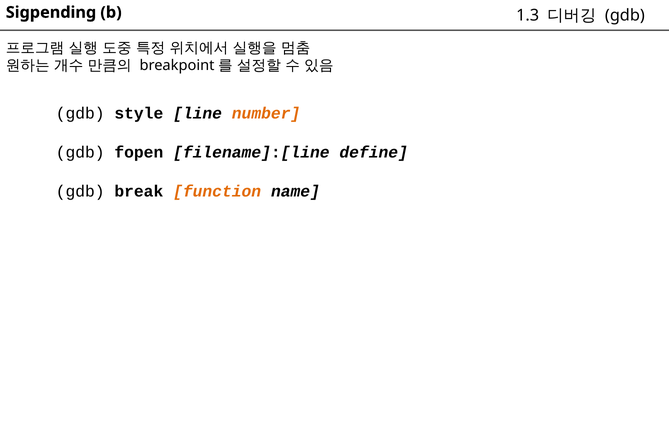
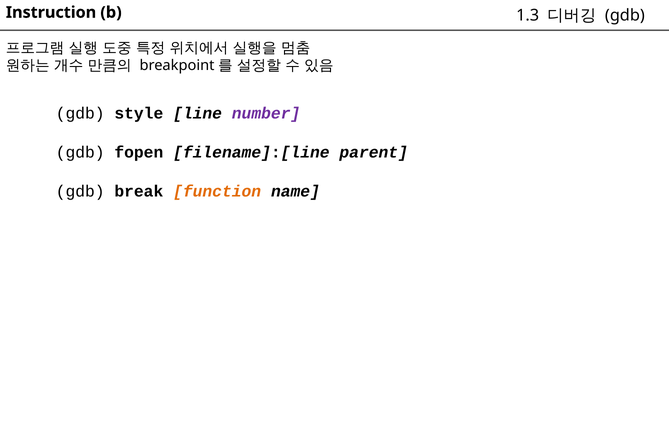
Sigpending: Sigpending -> Instruction (51, 12)
number colour: orange -> purple (266, 114)
define: define -> parent (374, 153)
